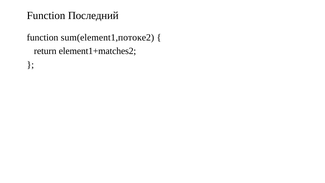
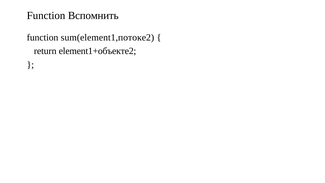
Последний: Последний -> Вспомнить (93, 16)
element1+matches2: element1+matches2 -> element1+объекте2 (97, 51)
